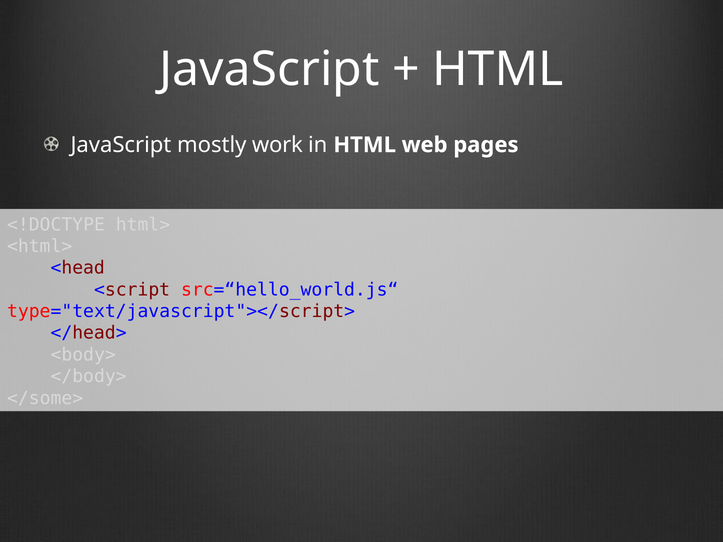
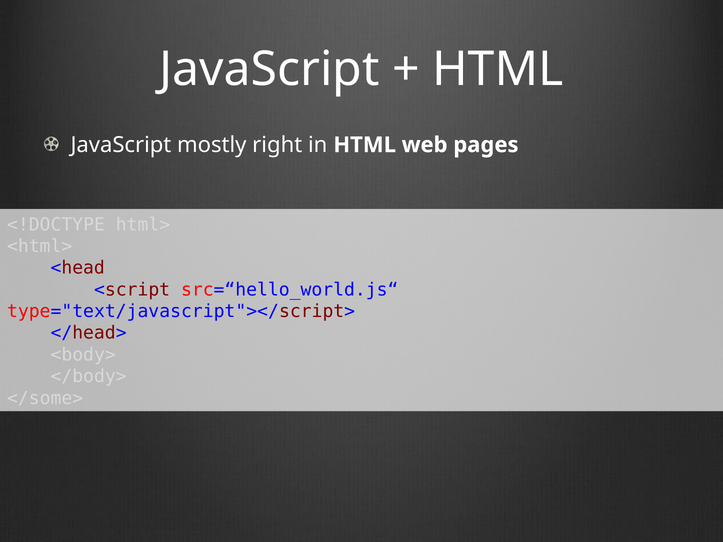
work: work -> right (277, 145)
